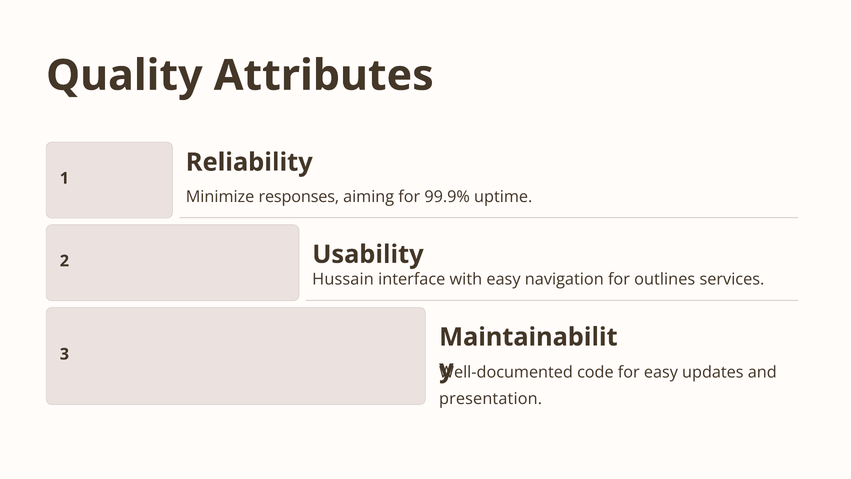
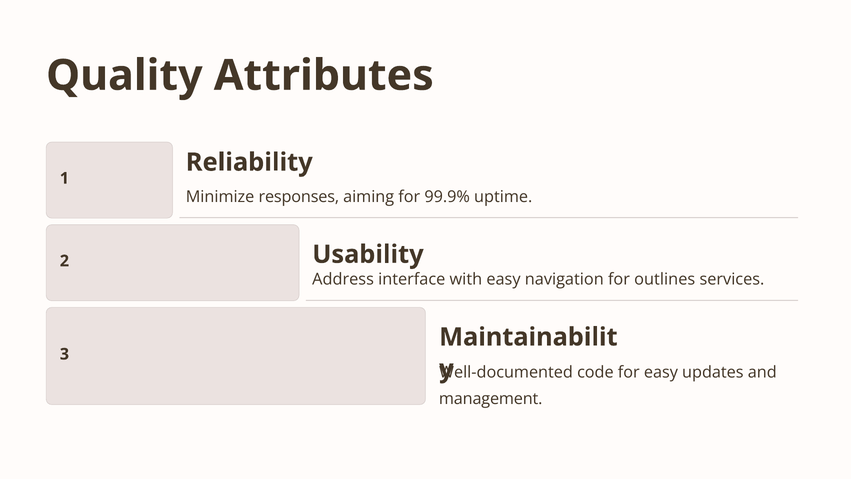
Hussain: Hussain -> Address (343, 279)
presentation: presentation -> management (491, 399)
